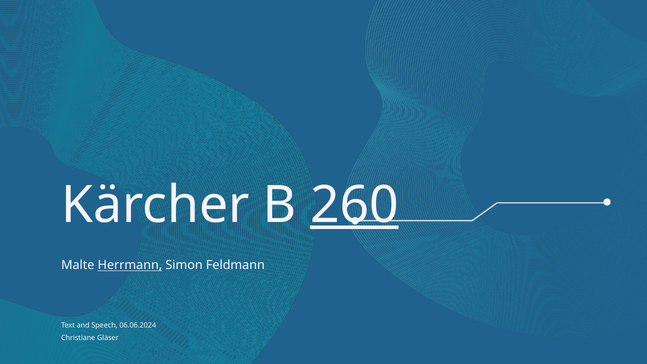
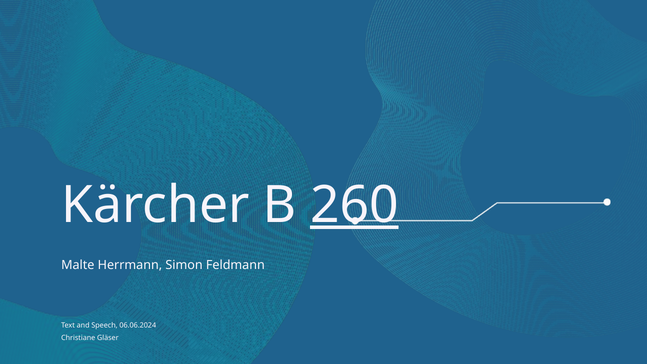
Herrmann underline: present -> none (130, 265)
